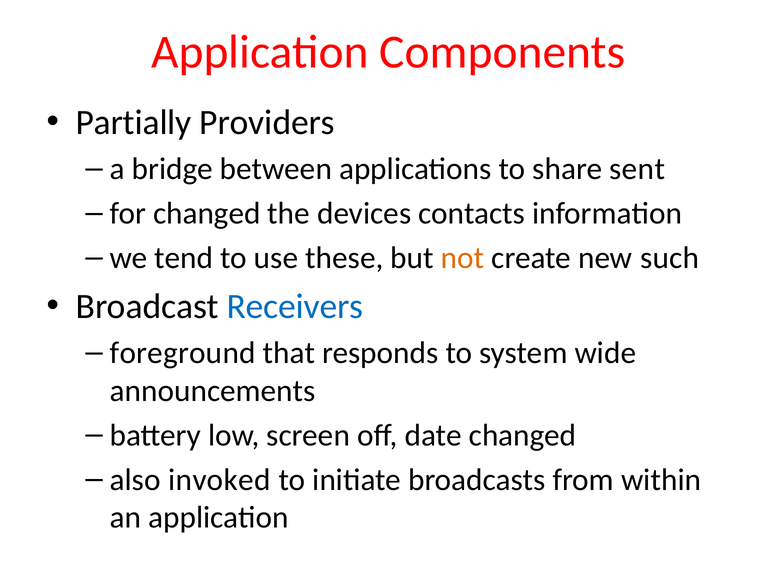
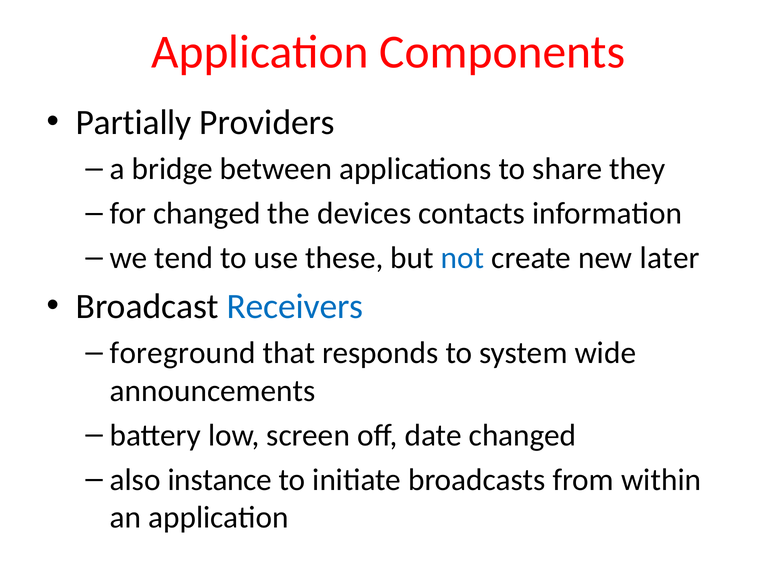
sent: sent -> they (637, 169)
not colour: orange -> blue (463, 258)
such: such -> later (670, 258)
invoked: invoked -> instance (220, 480)
